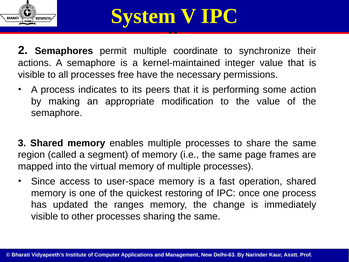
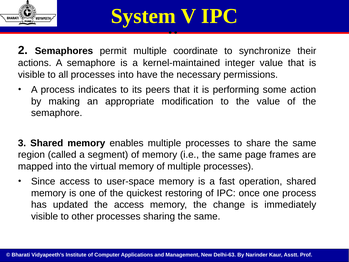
processes free: free -> into (126, 75)
the ranges: ranges -> access (129, 205)
